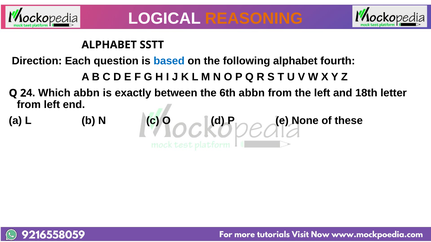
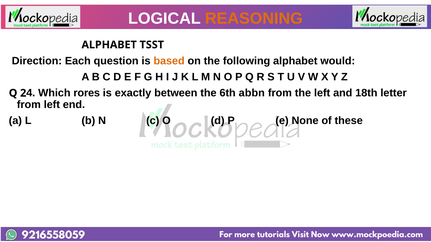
SSTT: SSTT -> TSST (152, 45)
based colour: blue -> orange (169, 61)
fourth: fourth -> would (338, 61)
Which abbn: abbn -> rores (87, 93)
